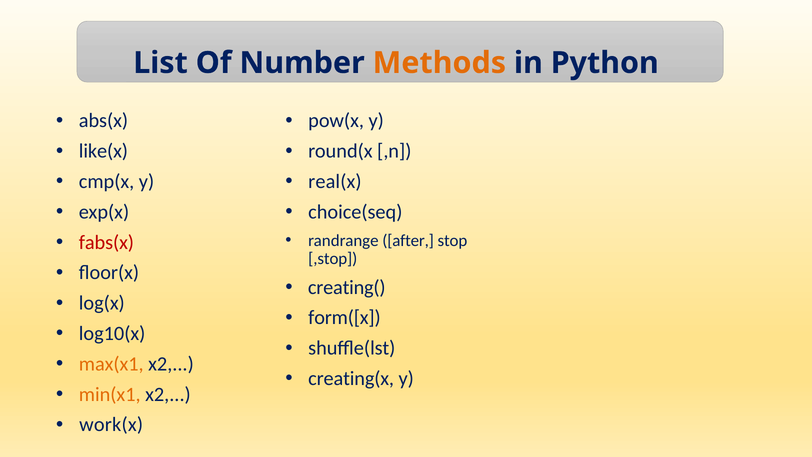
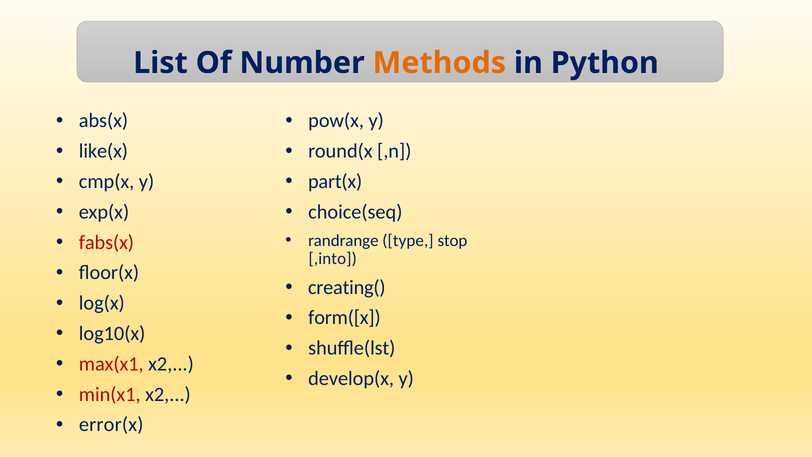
real(x: real(x -> part(x (335, 181)
after: after -> type (408, 240)
,stop: ,stop -> ,into (333, 259)
max(x1 colour: orange -> red (111, 364)
creating(x: creating(x -> develop(x (351, 378)
min(x1 colour: orange -> red (110, 394)
work(x: work(x -> error(x (111, 424)
